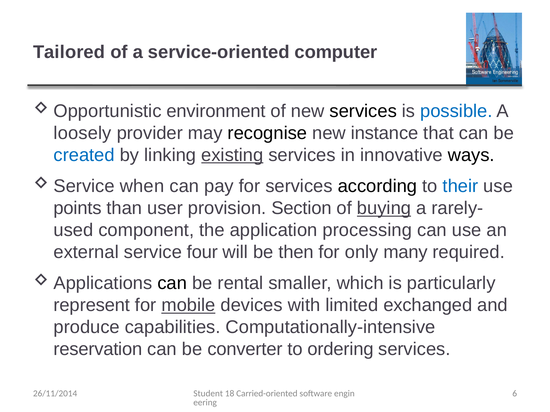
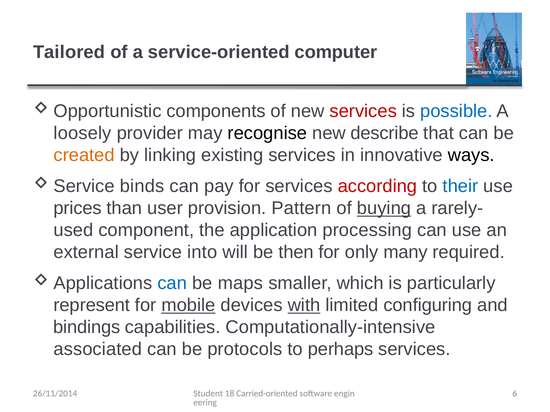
environment: environment -> components (216, 111)
services colour: black -> red (363, 111)
instance: instance -> describe (385, 133)
created colour: blue -> orange (84, 155)
existing underline: present -> none (232, 155)
when: when -> binds (142, 186)
according colour: black -> red (377, 186)
points: points -> prices (78, 208)
Section: Section -> Pattern (301, 208)
four: four -> into (202, 252)
can colour: black -> blue (172, 284)
rental: rental -> maps (240, 284)
with underline: none -> present (304, 306)
exchanged: exchanged -> configuring (428, 306)
produce: produce -> bindings (87, 328)
reservation: reservation -> associated (98, 350)
converter: converter -> protocols (245, 350)
ordering: ordering -> perhaps (341, 350)
